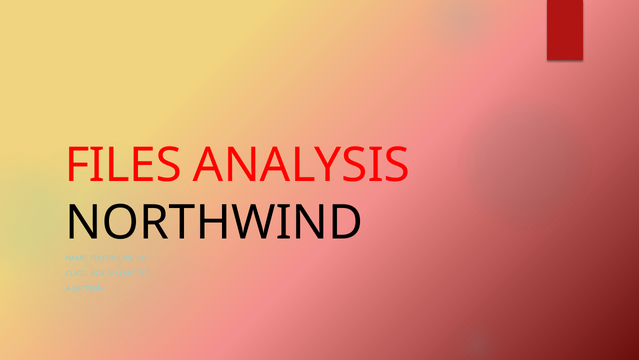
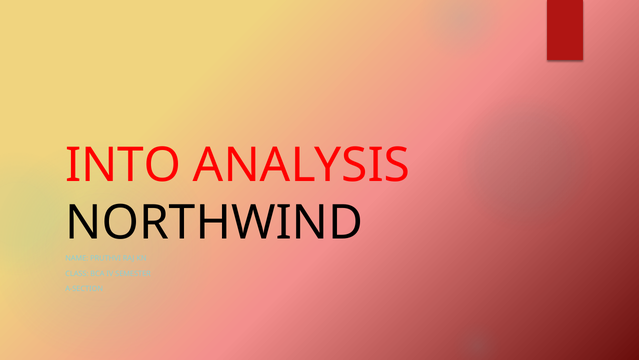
FILES: FILES -> INTO (123, 165)
